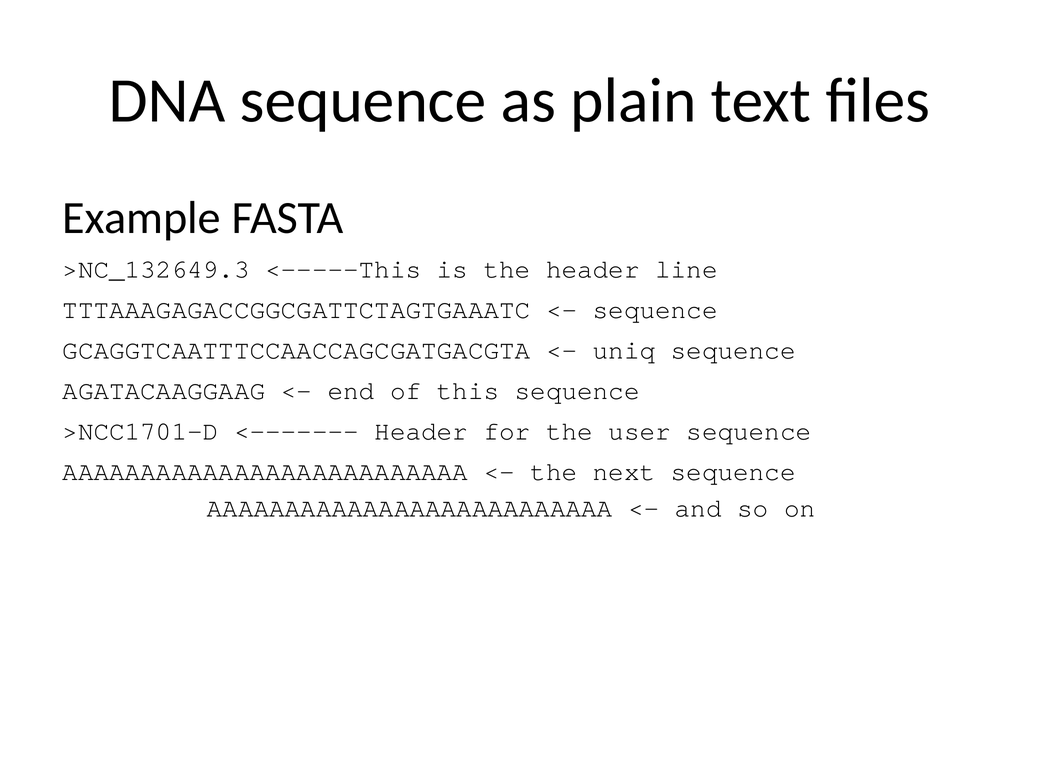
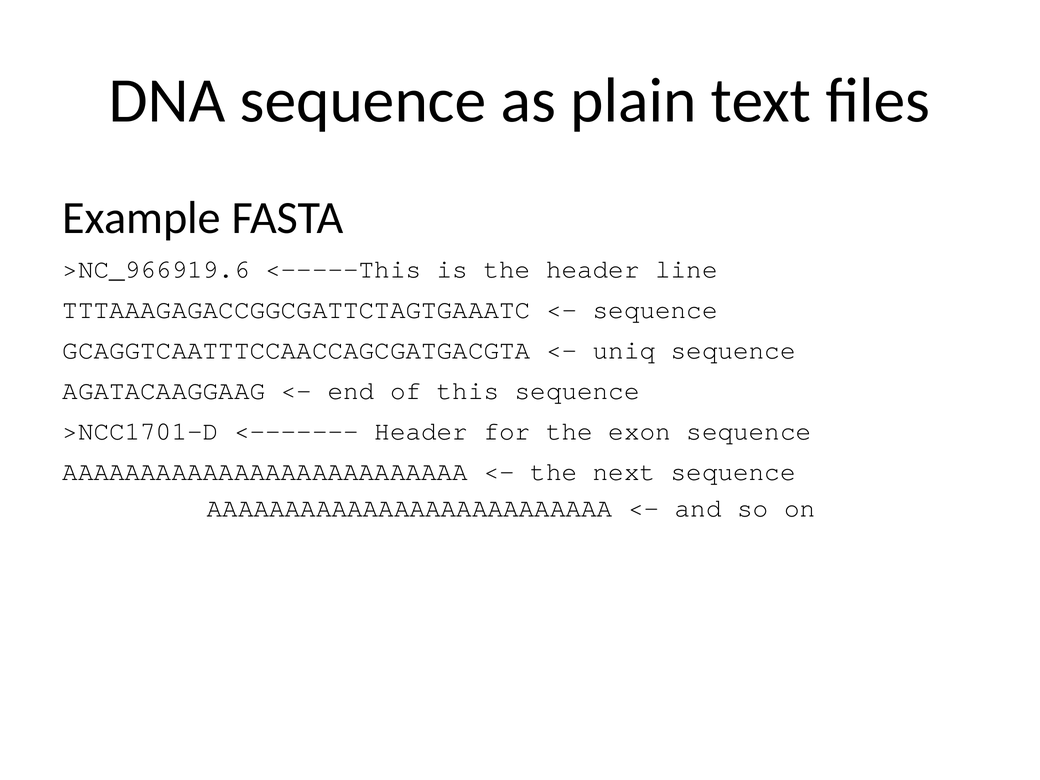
>NC_132649.3: >NC_132649.3 -> >NC_966919.6 (156, 269)
user: user -> exon (640, 431)
